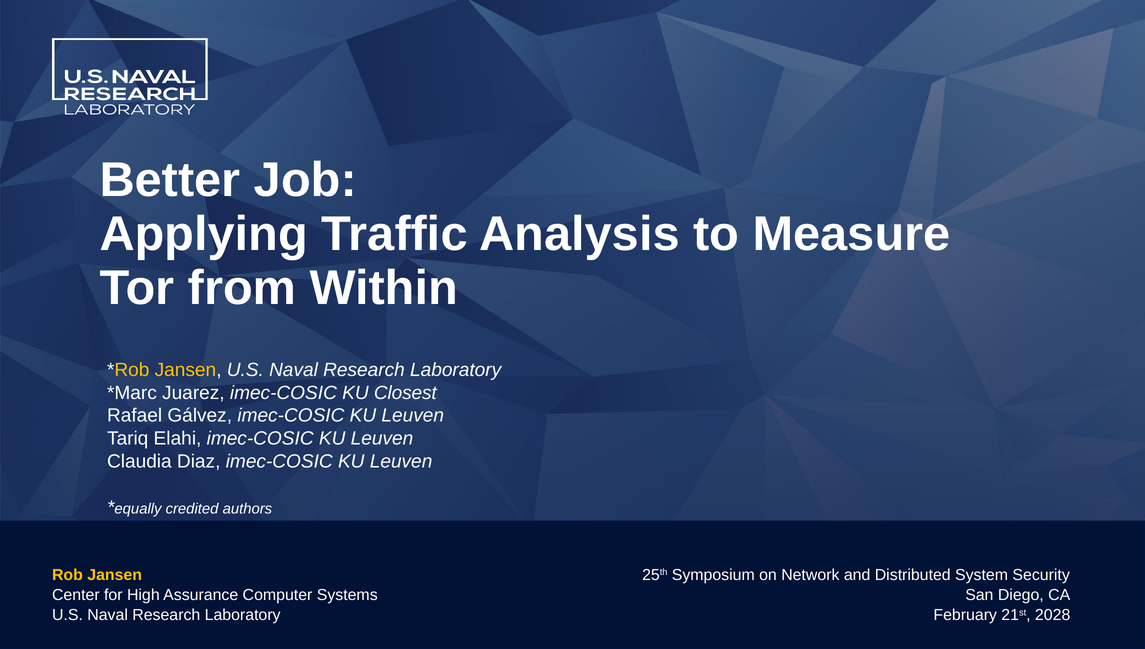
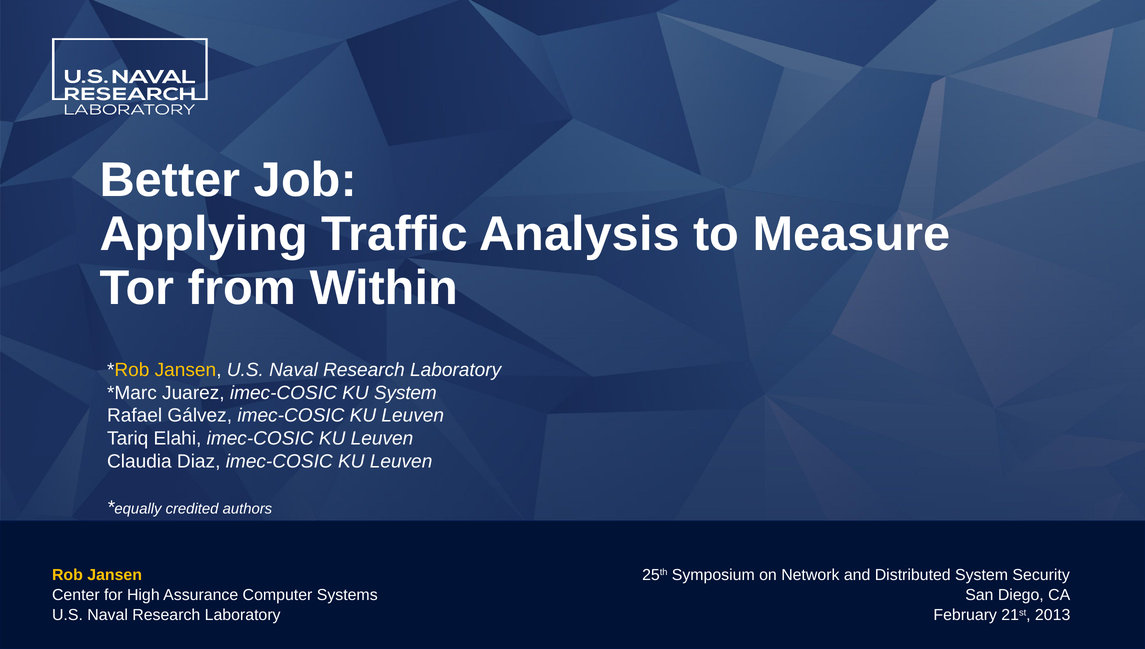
KU Closest: Closest -> System (405, 393)
2028: 2028 -> 2013 (1053, 615)
